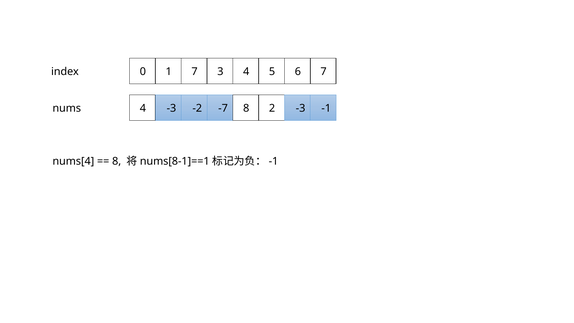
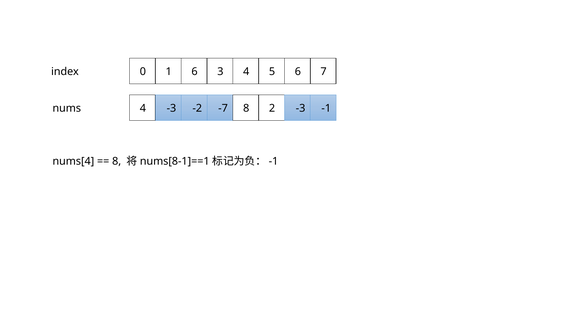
1 7: 7 -> 6 (195, 72)
